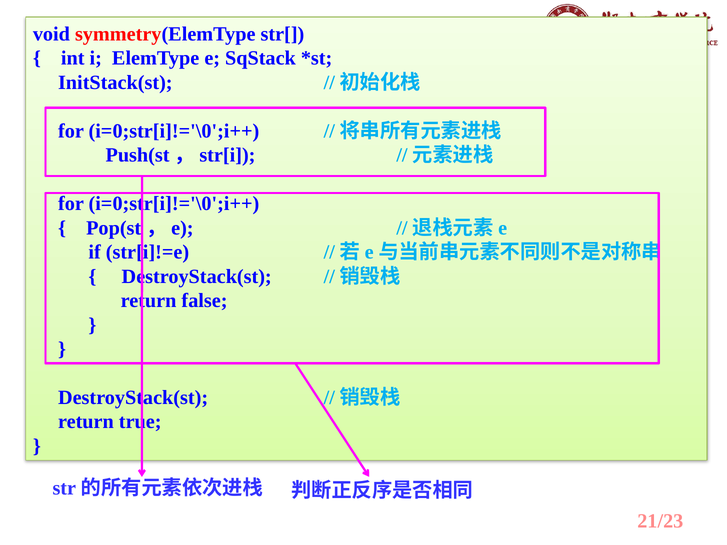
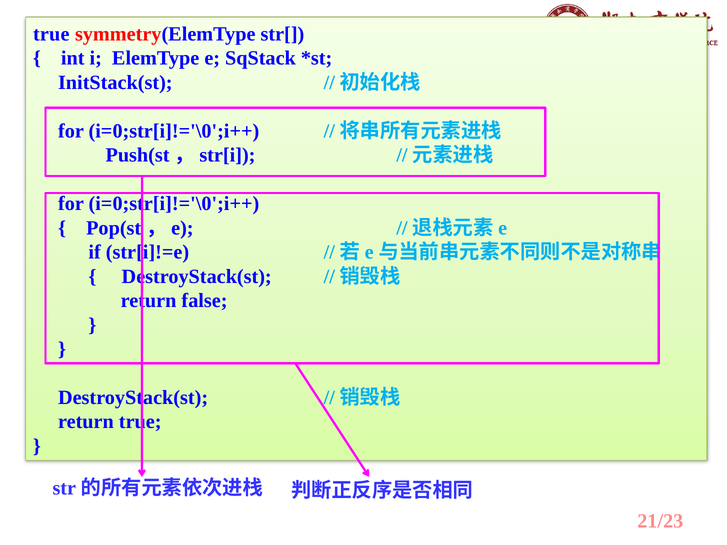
void: void -> true (51, 34)
